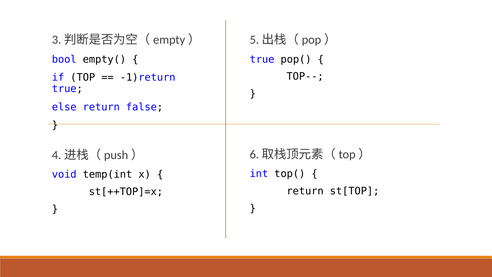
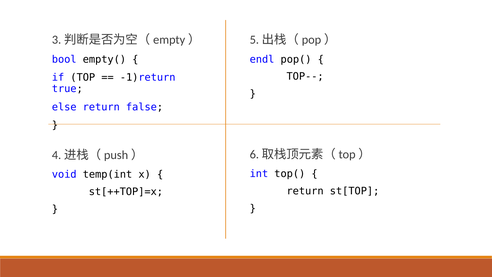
true: true -> endl (262, 59)
